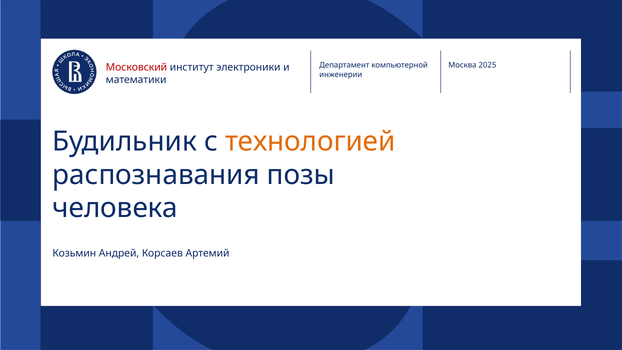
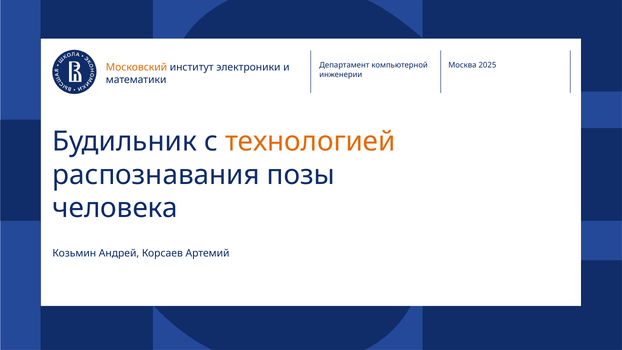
Московский colour: red -> orange (136, 68)
